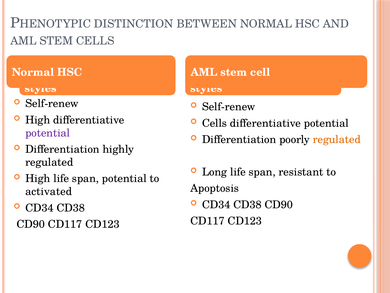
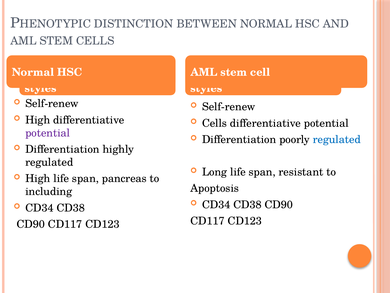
regulated colour: orange -> blue (337, 139)
span potential: potential -> pancreas (124, 178)
activated: activated -> including (49, 191)
